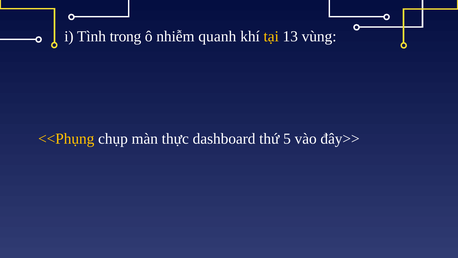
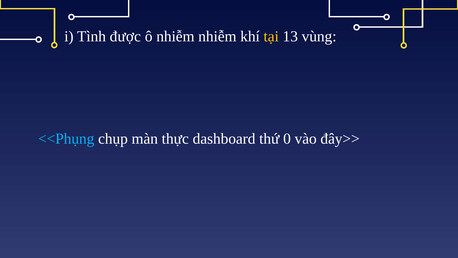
trong: trong -> được (125, 36)
nhiễm quanh: quanh -> nhiễm (217, 36)
<<Phụng colour: yellow -> light blue (66, 139)
5: 5 -> 0 (287, 139)
